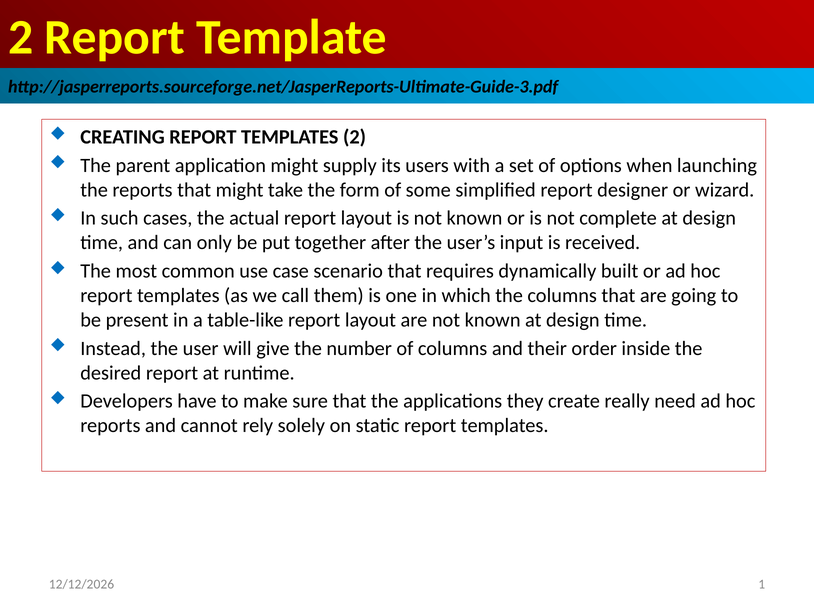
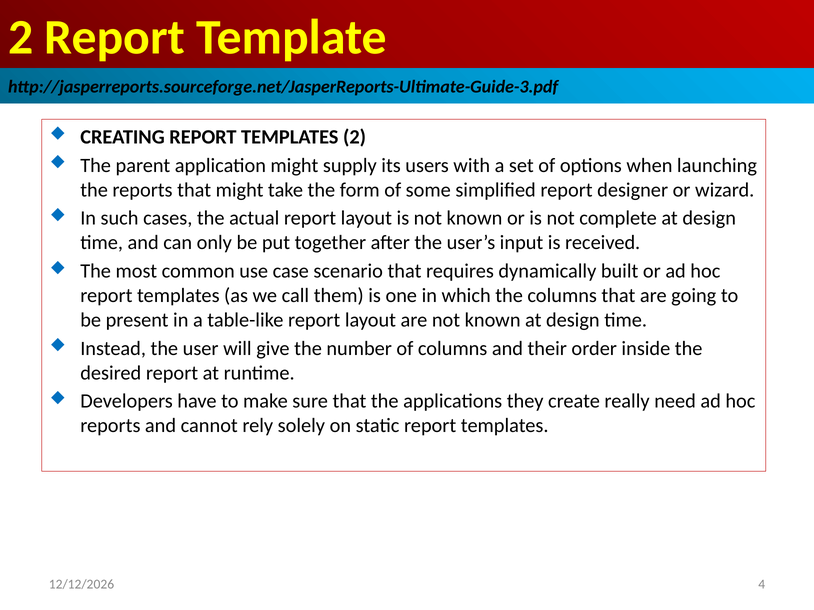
1: 1 -> 4 (762, 585)
